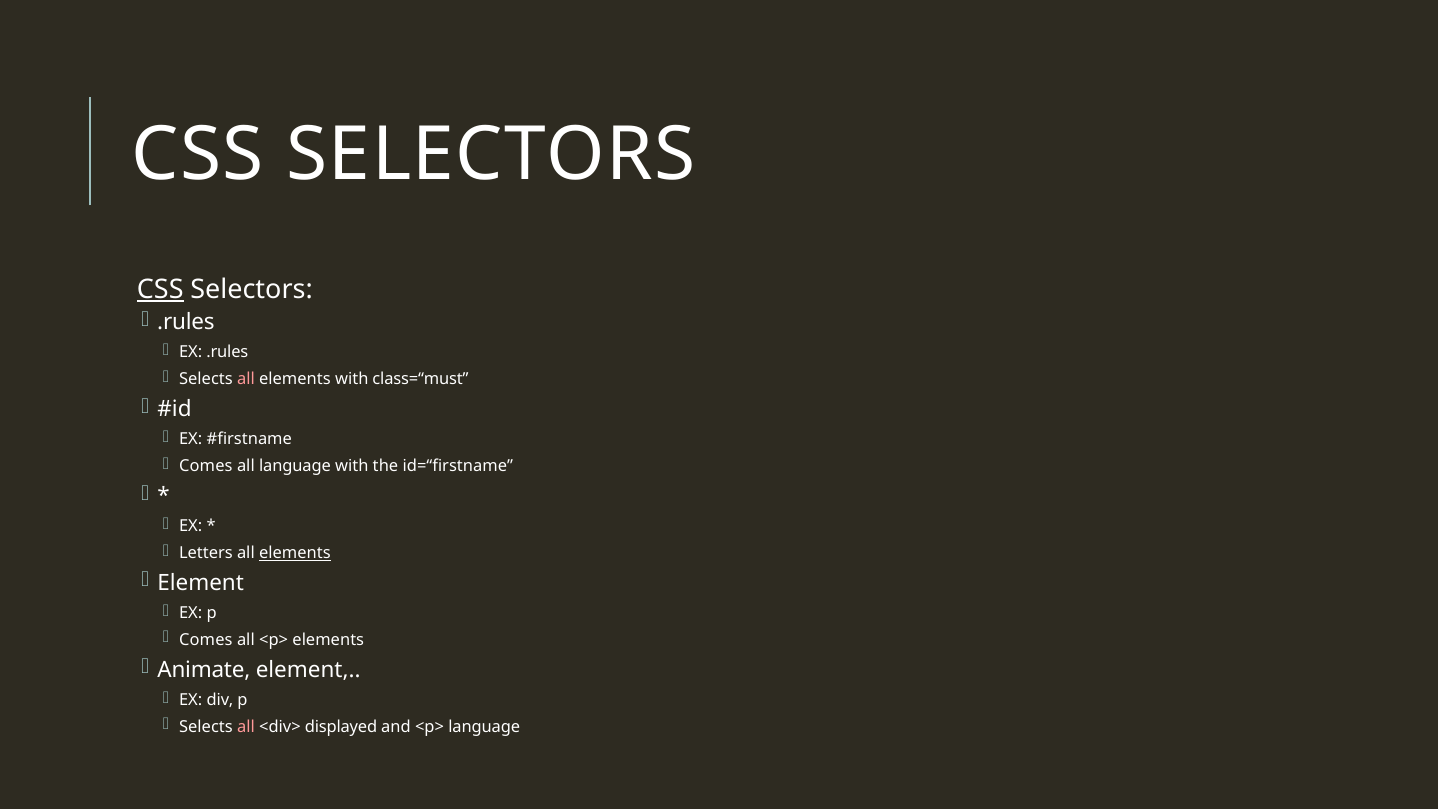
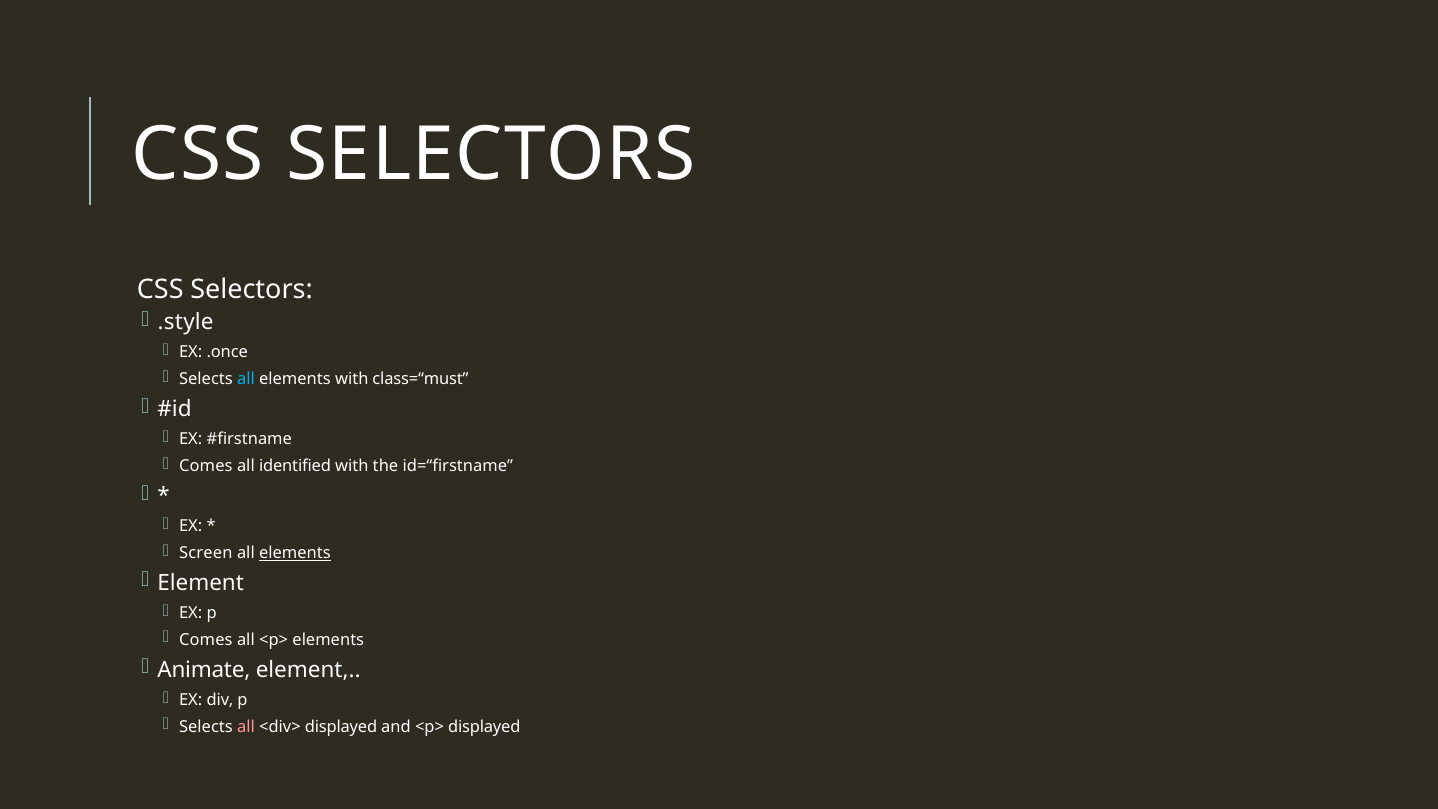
CSS underline: present -> none (160, 289)
.rules: .rules -> .style (186, 322)
EX .rules: .rules -> .once (227, 352)
all colour: pink -> light blue (246, 379)
all language: language -> identified (295, 466)
Letters: Letters -> Screen (206, 553)
<p> language: language -> displayed (484, 727)
